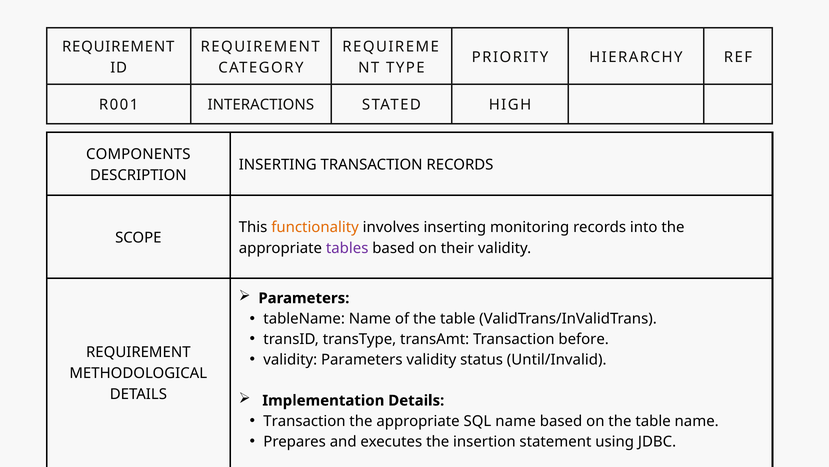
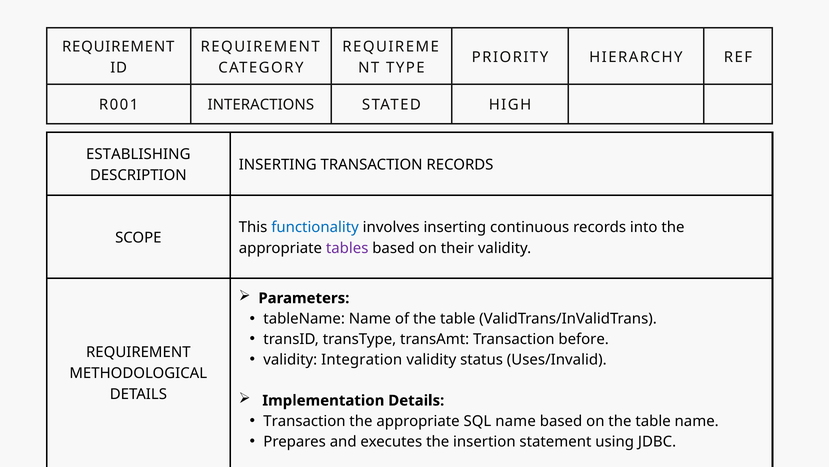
COMPONENTS: COMPONENTS -> ESTABLISHING (138, 154)
functionality colour: orange -> blue (315, 227)
monitoring: monitoring -> continuous (530, 227)
validity Parameters: Parameters -> Integration (362, 359)
Until/Invalid: Until/Invalid -> Uses/Invalid (557, 359)
